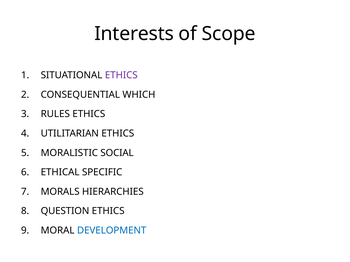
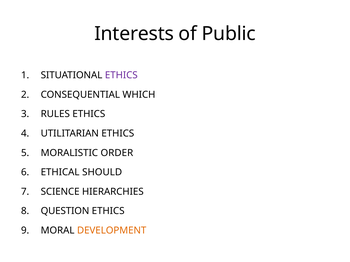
Scope: Scope -> Public (229, 34)
SOCIAL: SOCIAL -> ORDER (117, 153)
SPECIFIC: SPECIFIC -> SHOULD (102, 173)
MORALS: MORALS -> SCIENCE (60, 192)
DEVELOPMENT colour: blue -> orange (112, 231)
